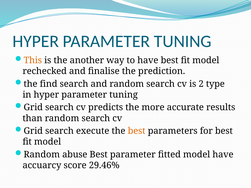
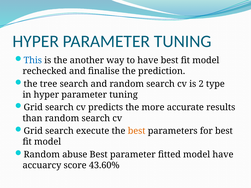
This colour: orange -> blue (33, 60)
find: find -> tree (49, 84)
29.46%: 29.46% -> 43.60% (104, 165)
